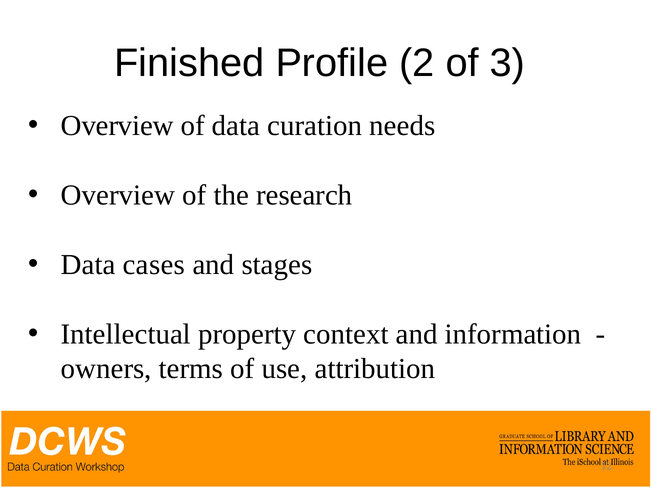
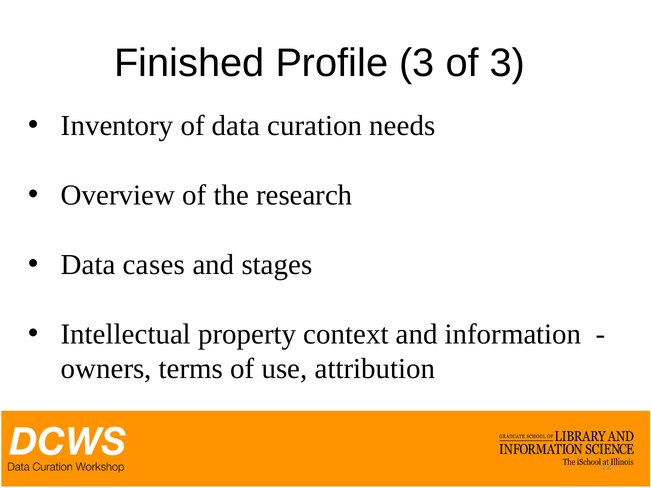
Profile 2: 2 -> 3 (417, 63)
Overview: Overview -> Inventory (117, 126)
